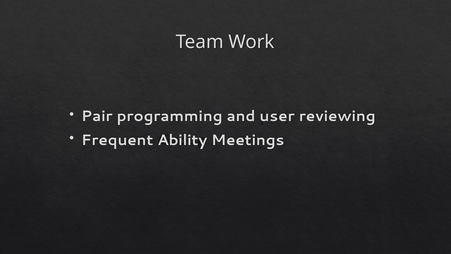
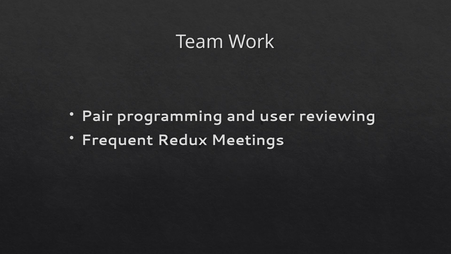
Ability: Ability -> Redux (182, 140)
